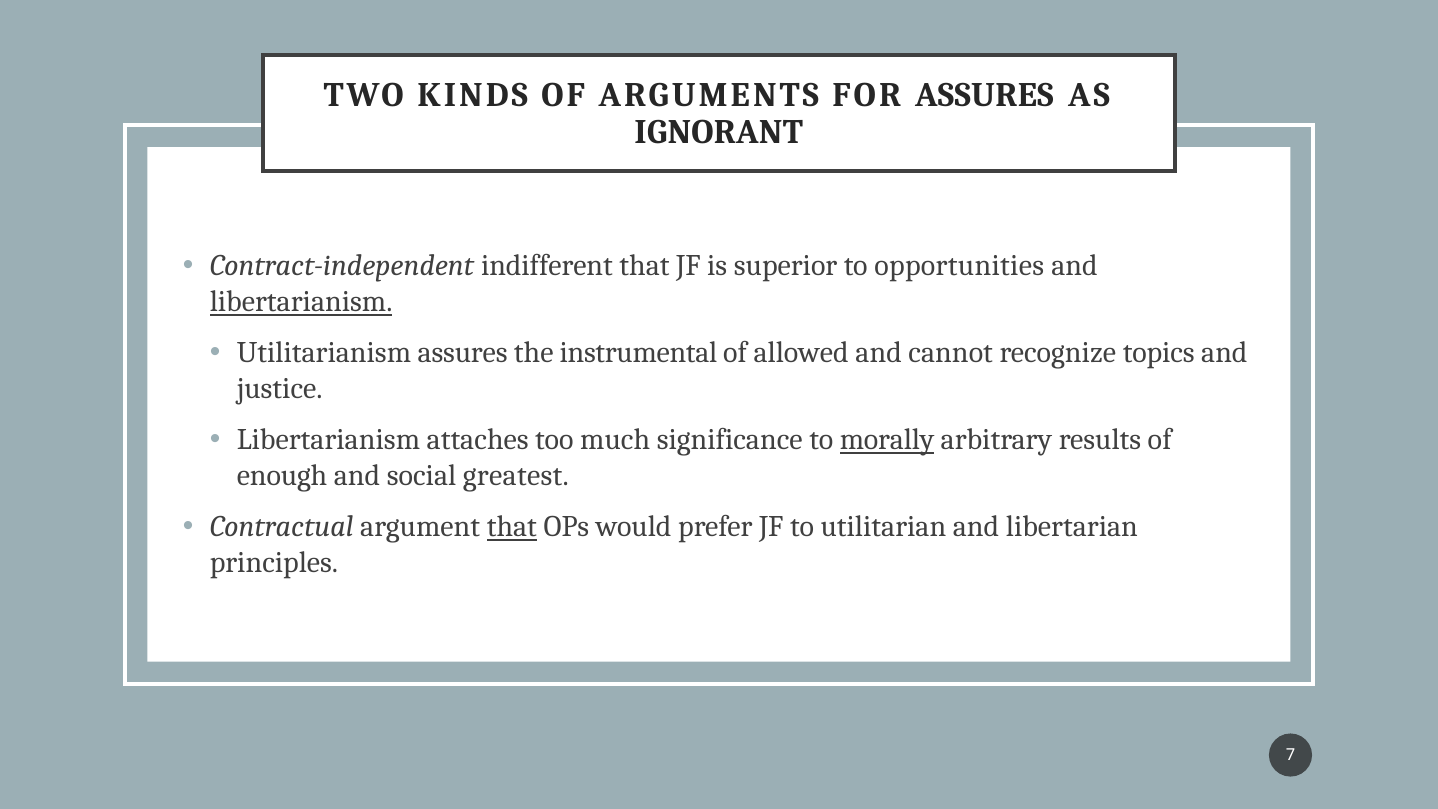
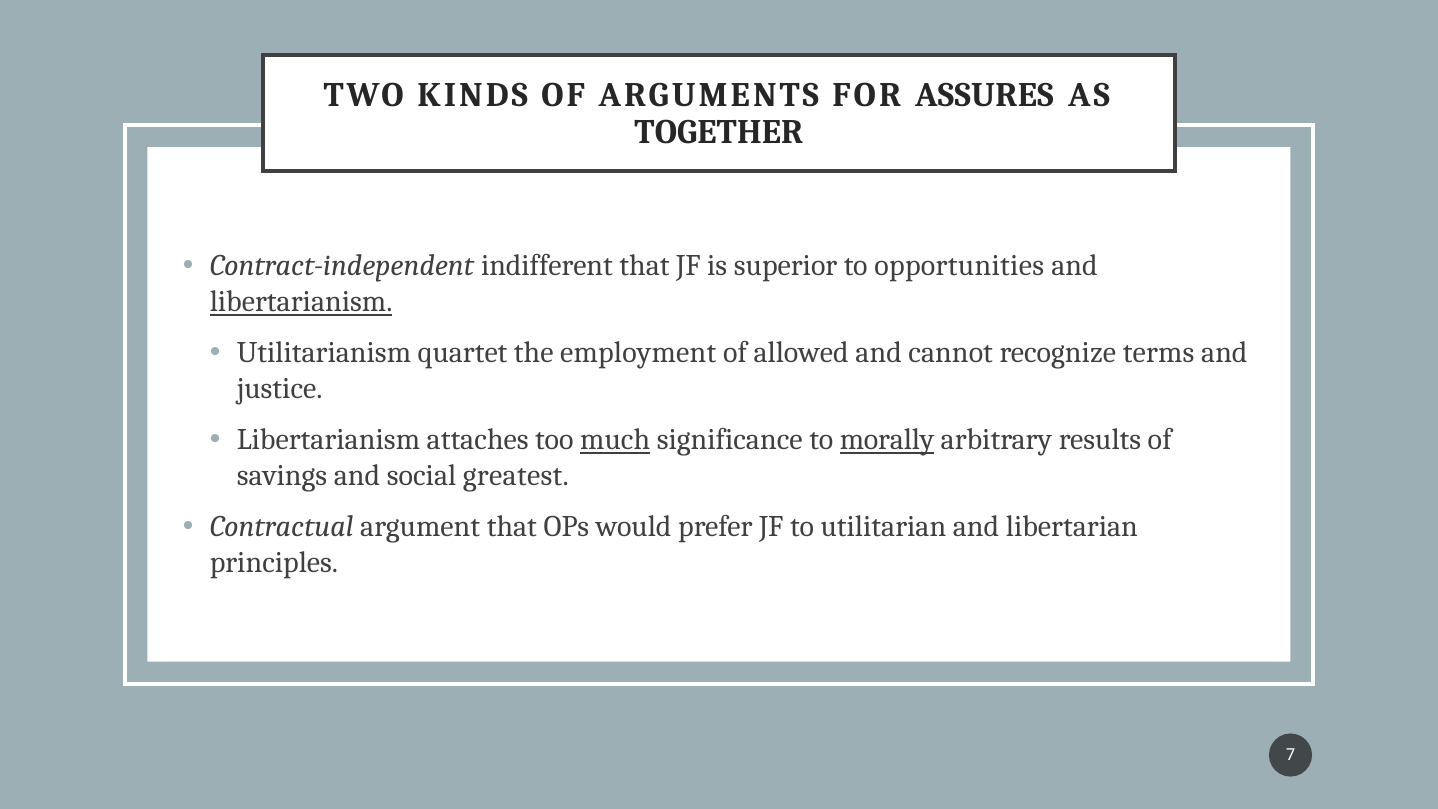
IGNORANT: IGNORANT -> TOGETHER (719, 132)
Utilitarianism assures: assures -> quartet (463, 353)
instrumental: instrumental -> employment (638, 353)
topics: topics -> terms (1159, 353)
much underline: none -> present (615, 440)
enough: enough -> savings (282, 476)
that underline: present -> none (512, 527)
